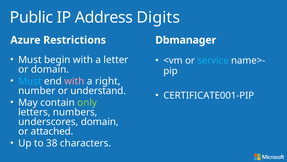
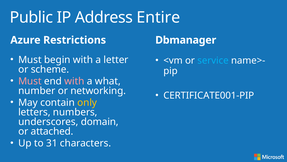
Digits: Digits -> Entire (158, 17)
or domain: domain -> scheme (50, 69)
Must colour: light blue -> pink (30, 81)
right: right -> what (108, 81)
understand: understand -> networking (98, 91)
only colour: light green -> yellow (87, 102)
38: 38 -> 31 (52, 143)
